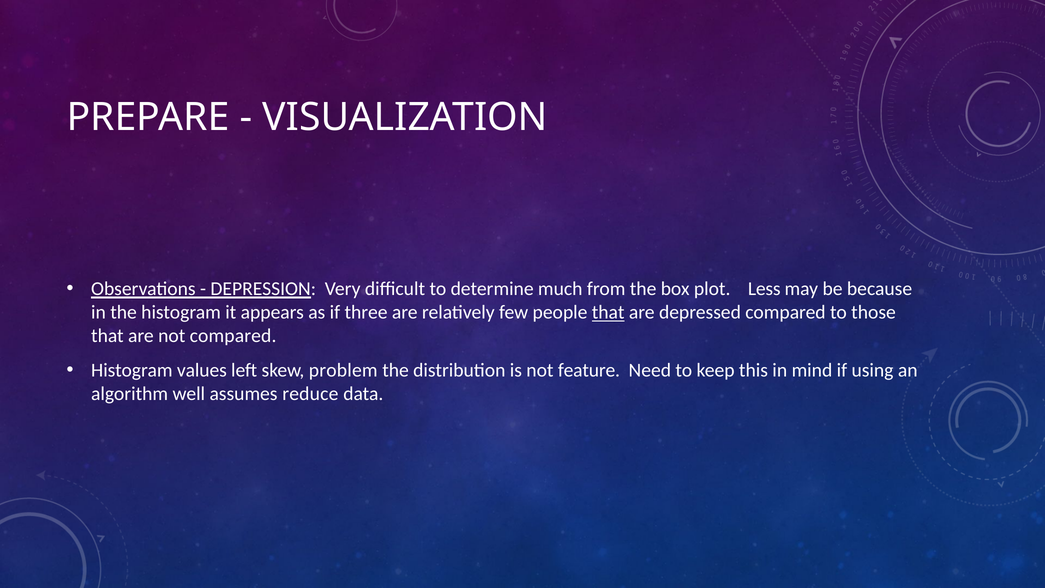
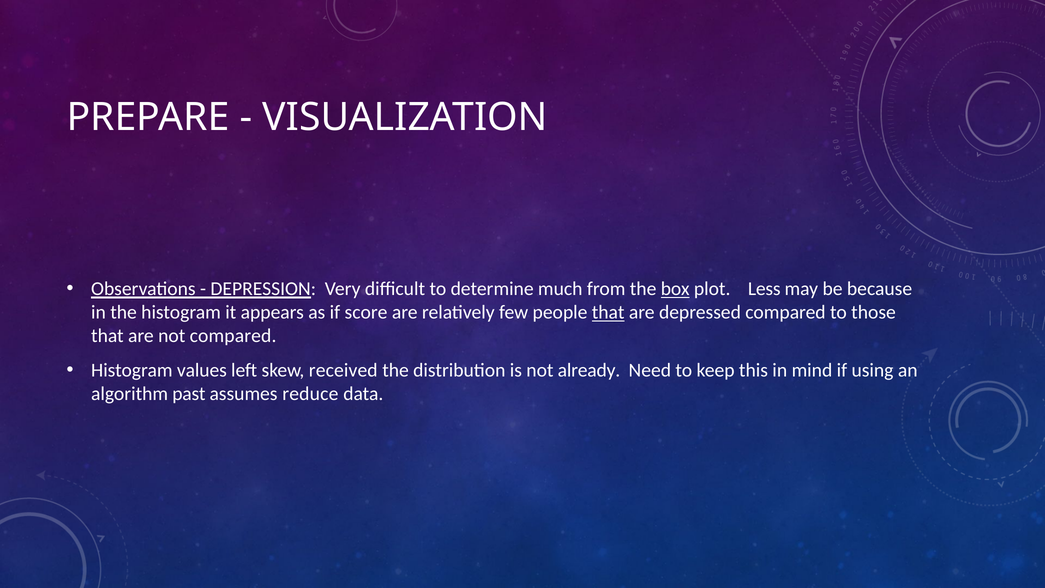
box underline: none -> present (675, 289)
three: three -> score (366, 312)
problem: problem -> received (343, 370)
feature: feature -> already (589, 370)
well: well -> past (189, 394)
